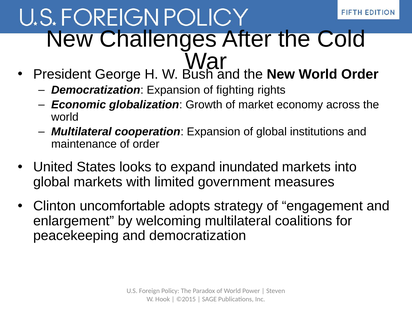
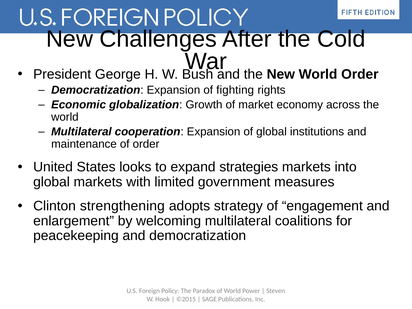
inundated: inundated -> strategies (249, 167)
uncomfortable: uncomfortable -> strengthening (122, 206)
